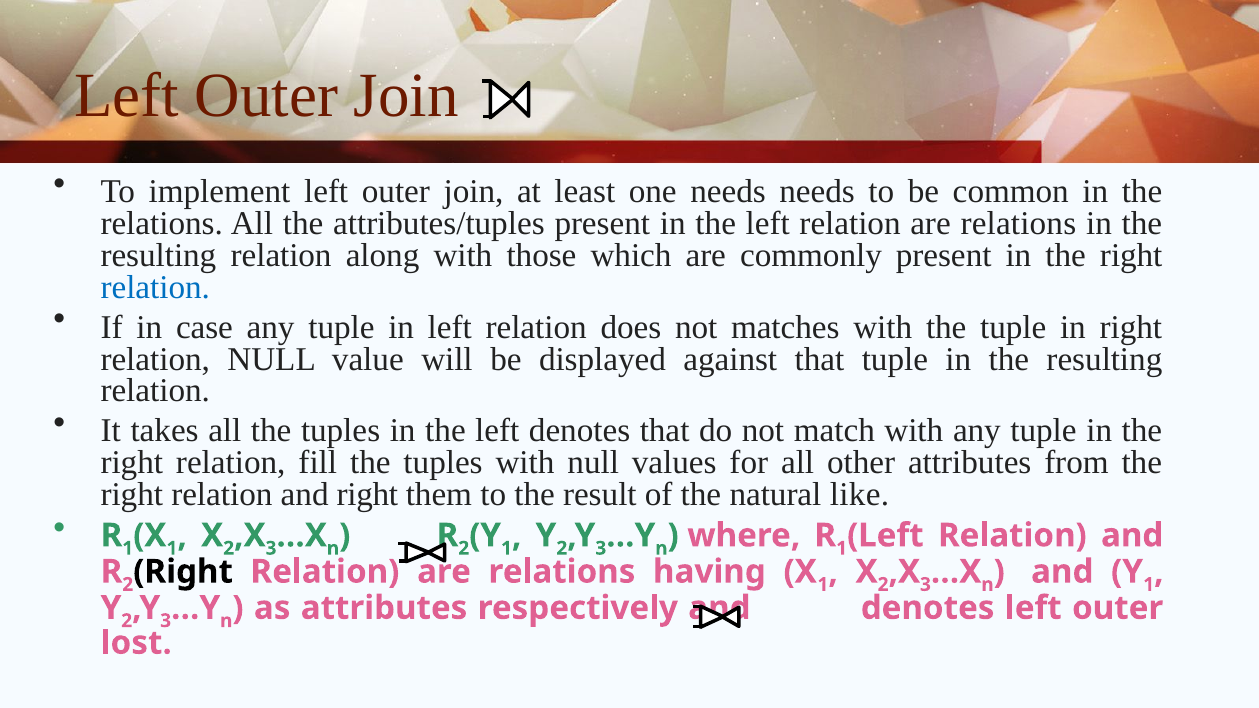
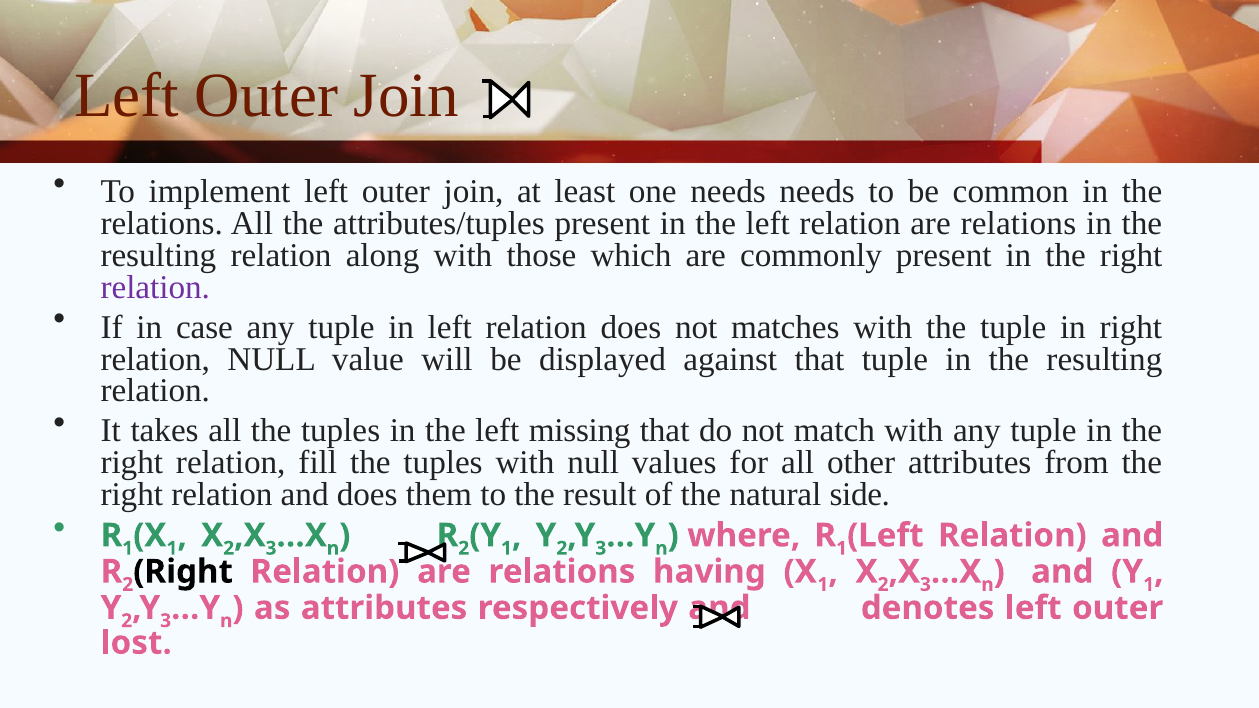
relation colour: blue -> purple (155, 288)
left denotes: denotes -> missing (580, 431)
and right: right -> does (367, 495)
like: like -> side (860, 495)
